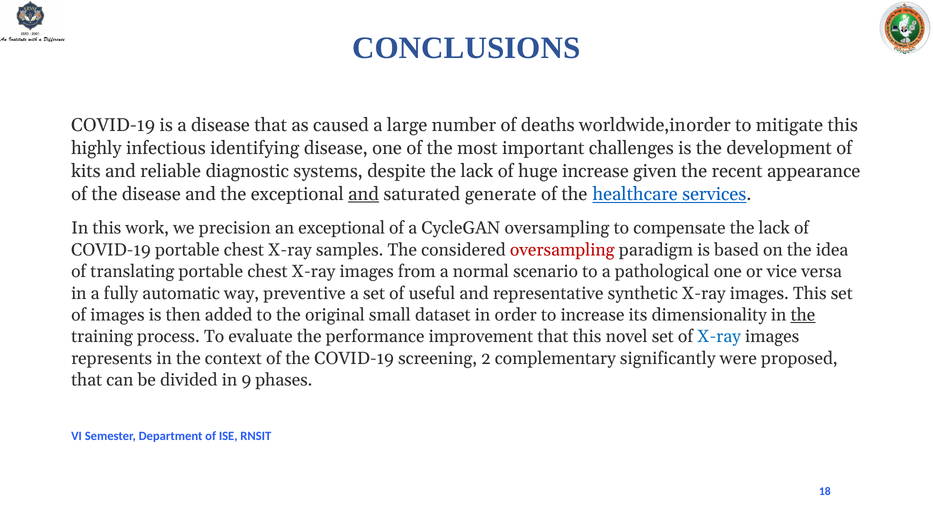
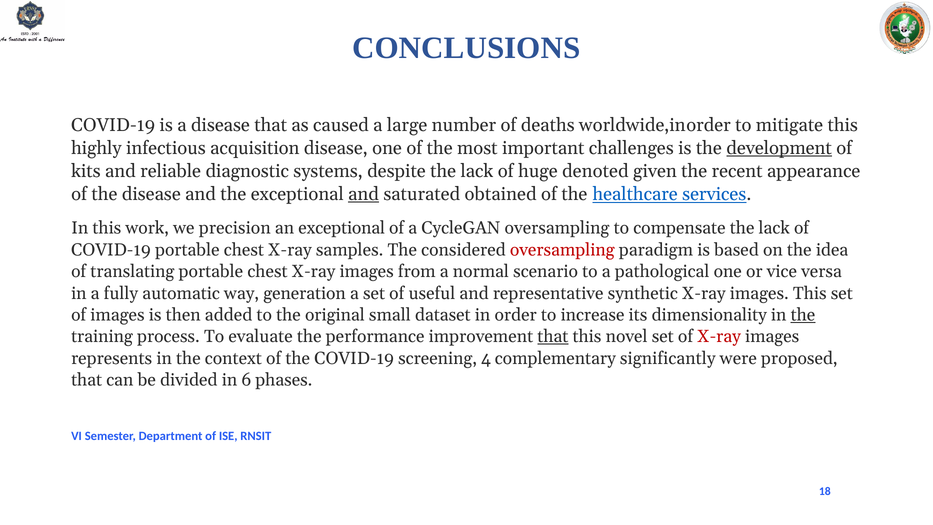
identifying: identifying -> acquisition (255, 148)
development underline: none -> present (779, 148)
huge increase: increase -> denoted (595, 171)
generate: generate -> obtained (501, 194)
preventive: preventive -> generation (305, 293)
that underline: none -> present (553, 337)
X-ray colour: blue -> red (719, 337)
2: 2 -> 4 (486, 358)
9: 9 -> 6 (246, 380)
